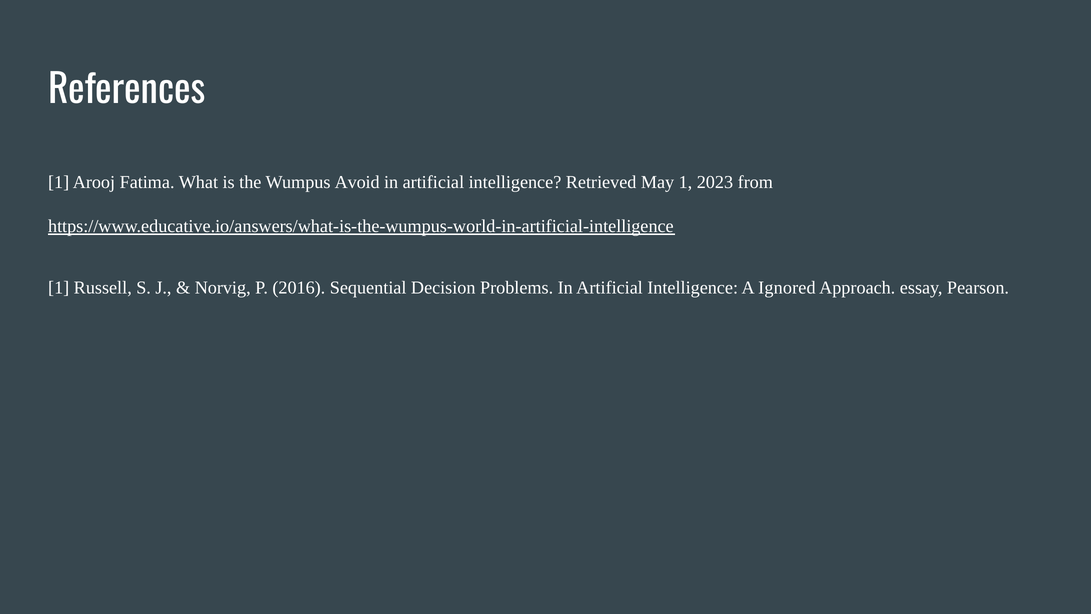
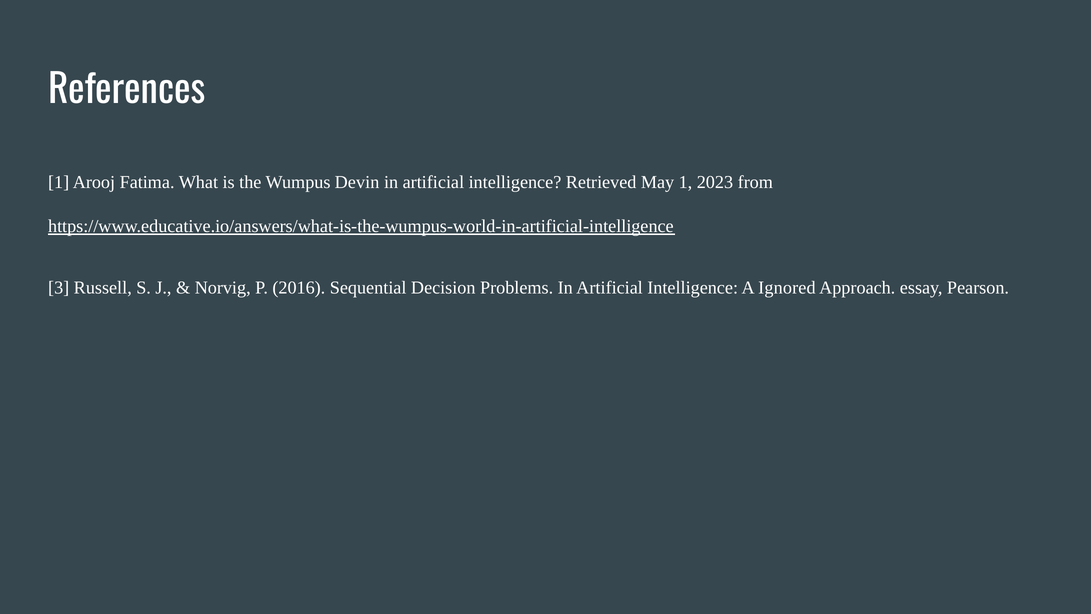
Avoid: Avoid -> Devin (357, 182)
1: 1 -> 3 (59, 288)
